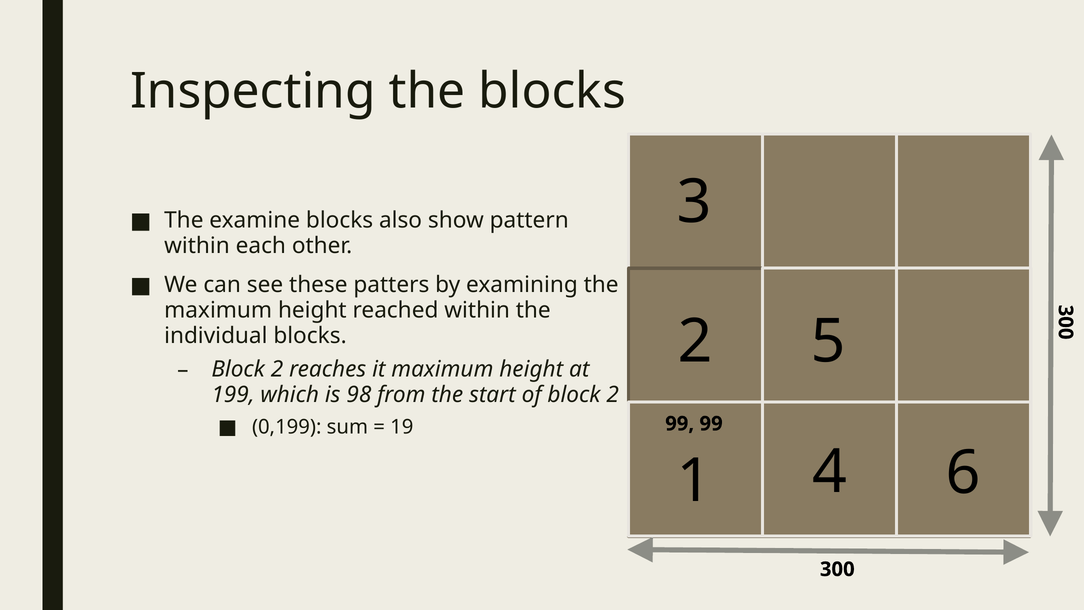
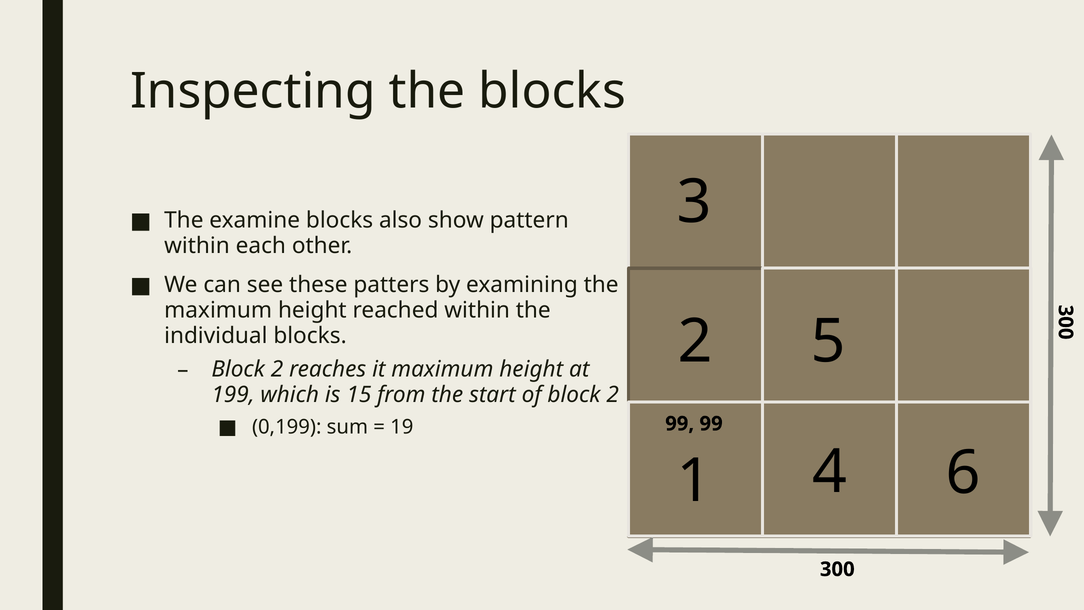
98: 98 -> 15 (359, 395)
